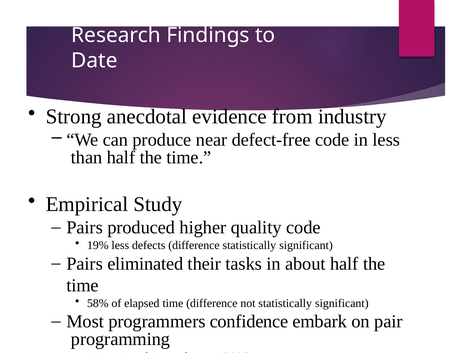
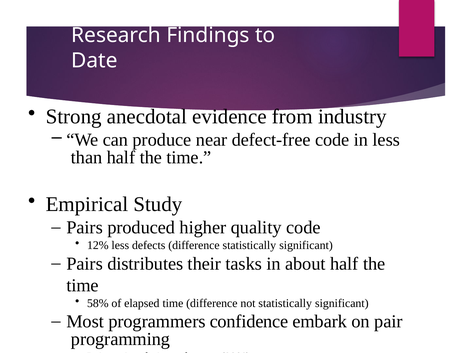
19%: 19% -> 12% (98, 246)
eliminated: eliminated -> distributes (145, 264)
